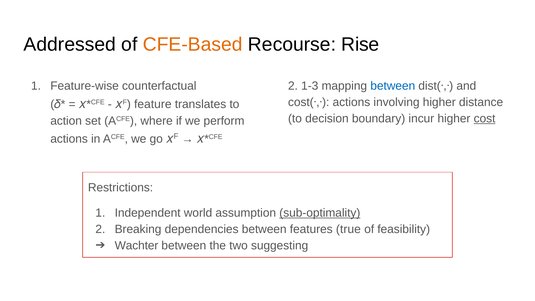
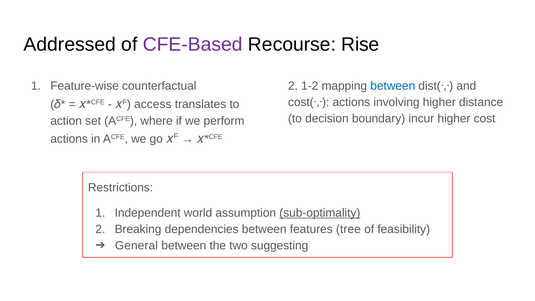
CFE-Based colour: orange -> purple (193, 44)
1-3: 1-3 -> 1-2 (310, 86)
feature: feature -> access (153, 104)
cost underline: present -> none (485, 119)
true: true -> tree (348, 229)
Wachter: Wachter -> General (136, 246)
